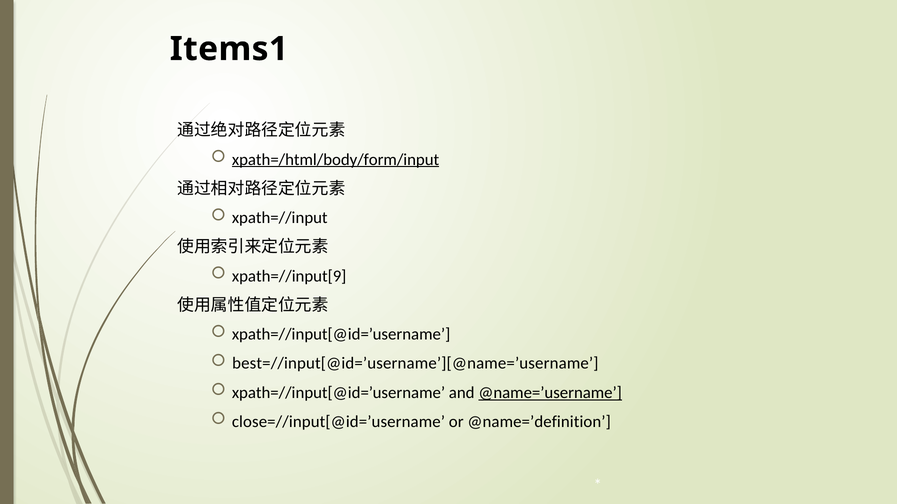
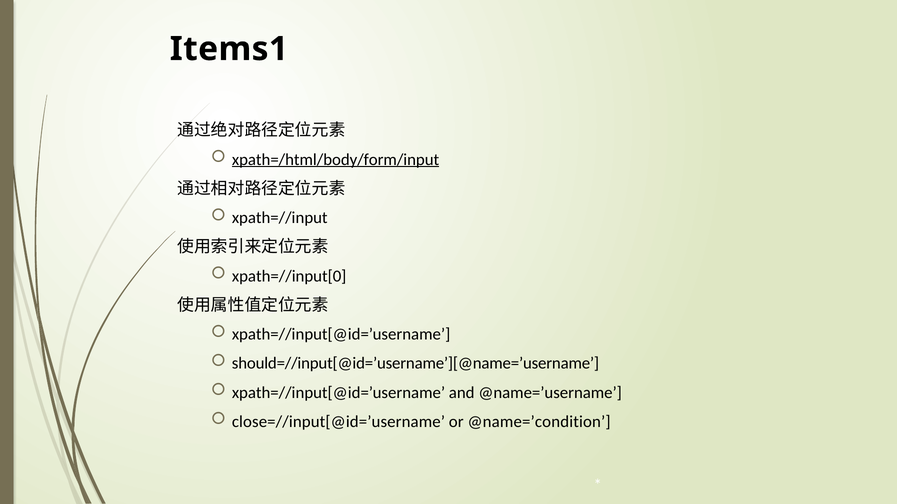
xpath=//input[9: xpath=//input[9 -> xpath=//input[0 (289, 276)
best=//input[@id=’username’][@name=’username: best=//input[@id=’username’][@name=’username -> should=//input[@id=’username’][@name=’username (415, 364)
@name=’username underline: present -> none (550, 393)
@name=’definition: @name=’definition -> @name=’condition (539, 422)
